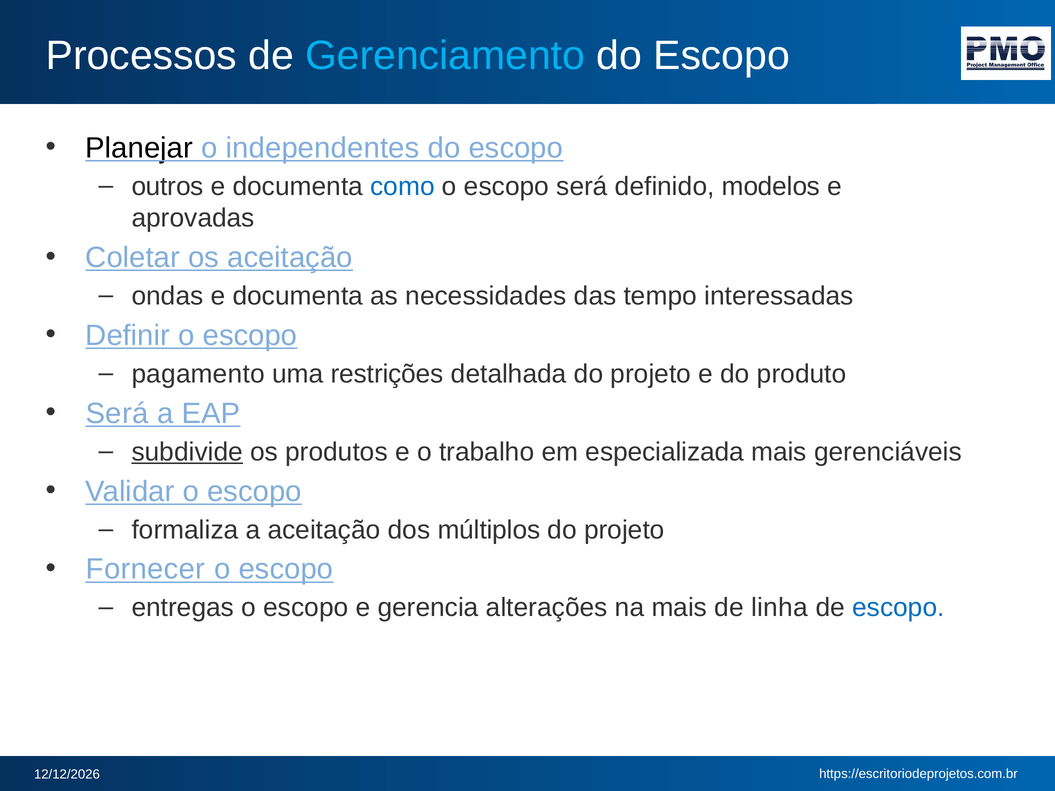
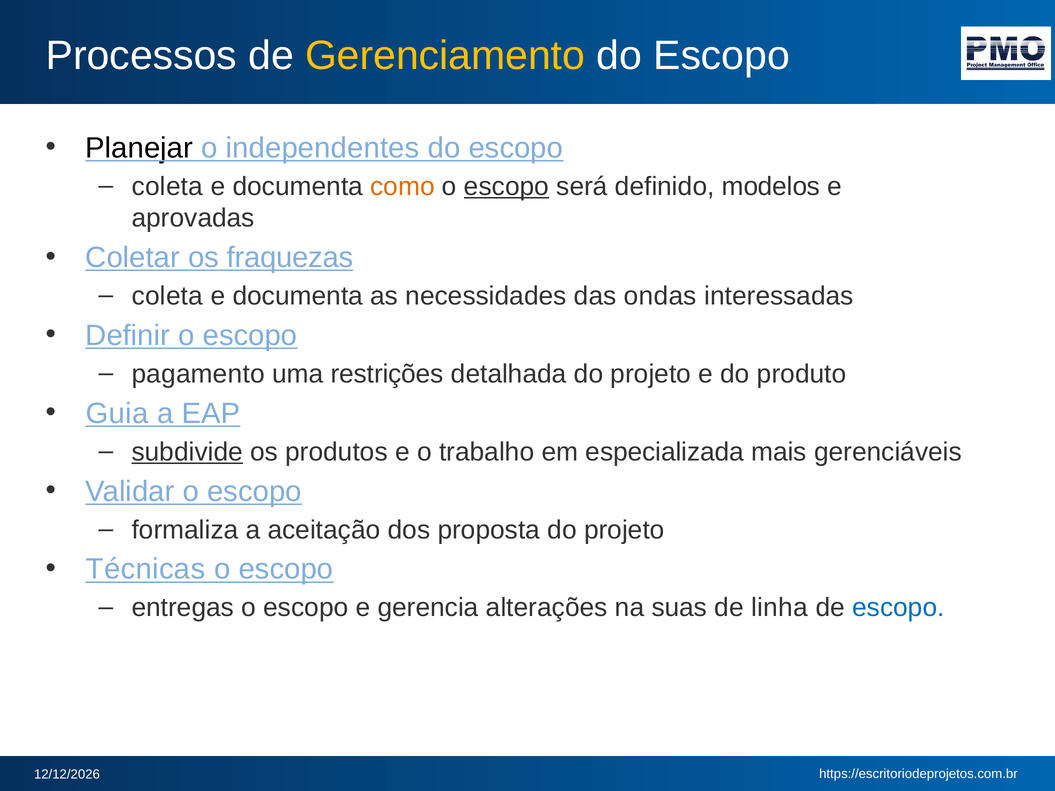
Gerenciamento colour: light blue -> yellow (445, 56)
outros: outros -> coleta (167, 186)
como colour: blue -> orange (403, 186)
escopo underline: none -> present (506, 186)
os aceitação: aceitação -> fraquezas (290, 258)
ondas: ondas -> coleta (167, 296)
tempo: tempo -> ondas (660, 296)
Será: Será -> Guia (117, 414)
múltiplos: múltiplos -> proposta (489, 530)
Fornecer: Fornecer -> Técnicas (146, 569)
na mais: mais -> suas (679, 608)
